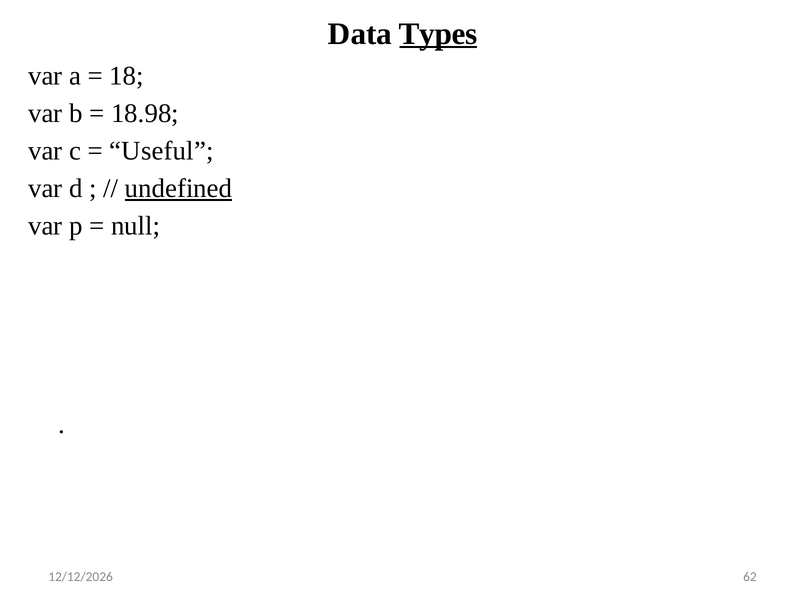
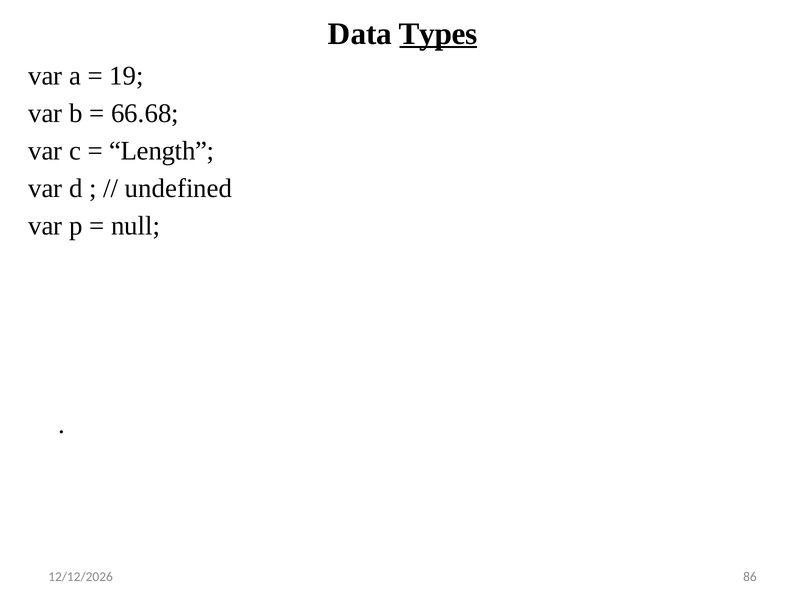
18: 18 -> 19 (127, 76)
18.98: 18.98 -> 66.68 (145, 113)
Useful: Useful -> Length (162, 151)
undefined underline: present -> none (179, 188)
62: 62 -> 86 (750, 576)
